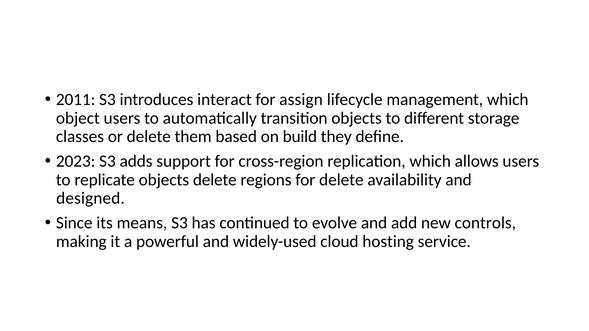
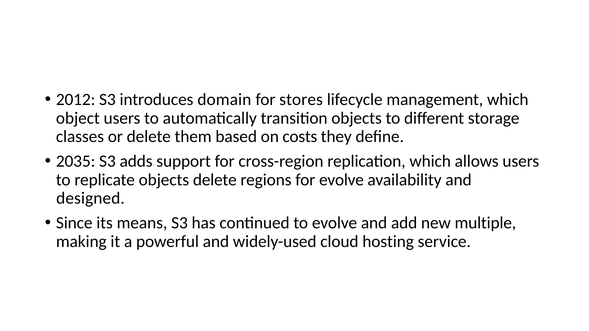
2011: 2011 -> 2012 (76, 100)
interact: interact -> domain (224, 100)
assign: assign -> stores (301, 100)
build: build -> costs (300, 137)
2023: 2023 -> 2035 (76, 161)
for delete: delete -> evolve (341, 180)
controls: controls -> multiple (485, 223)
